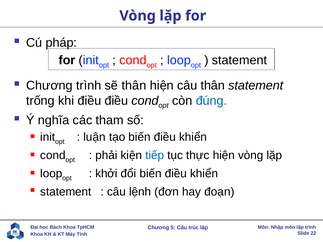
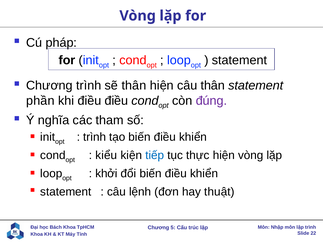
trống: trống -> phần (40, 101)
đúng colour: blue -> purple (211, 101)
luận: luận -> trình (95, 137)
phải: phải -> kiểu (106, 155)
đoạn: đoạn -> thuật (219, 192)
